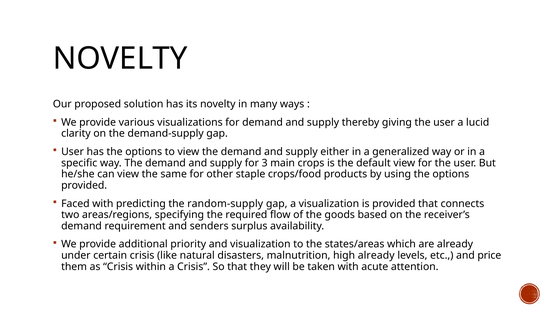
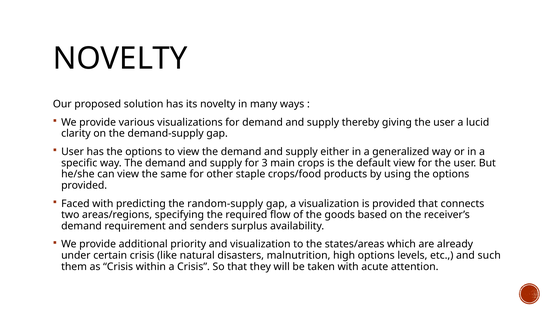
high already: already -> options (376, 256)
price: price -> such (489, 256)
